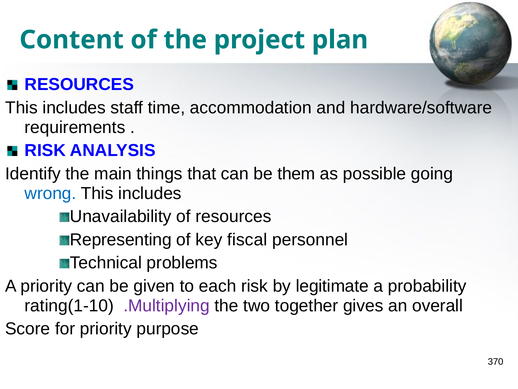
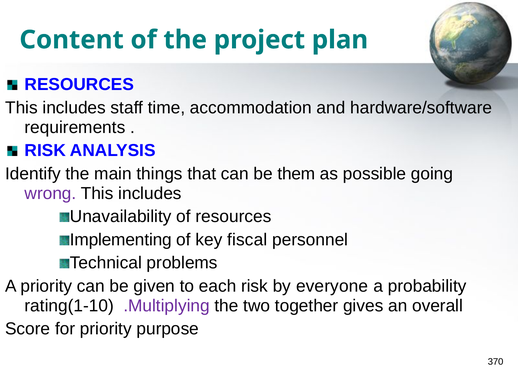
wrong colour: blue -> purple (50, 193)
Representing: Representing -> Implementing (121, 239)
legitimate: legitimate -> everyone (332, 286)
